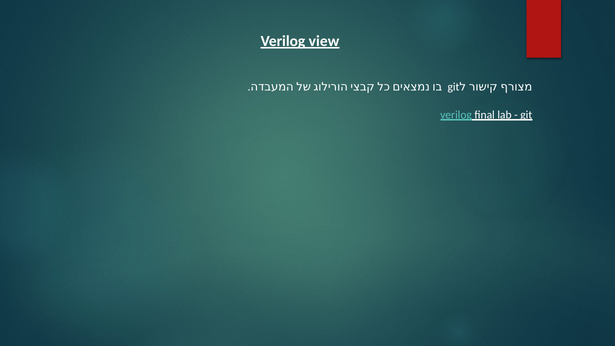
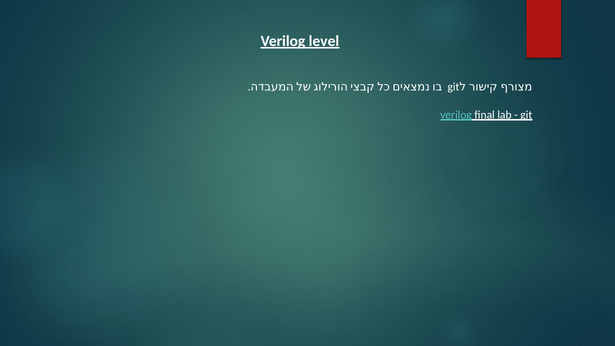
view: view -> level (324, 41)
